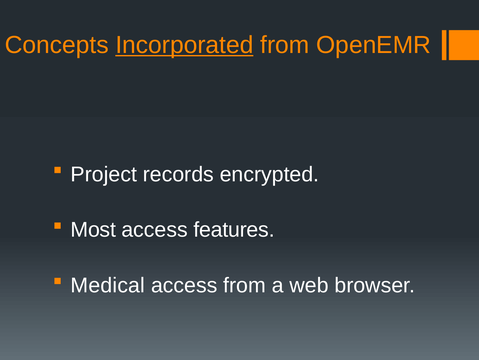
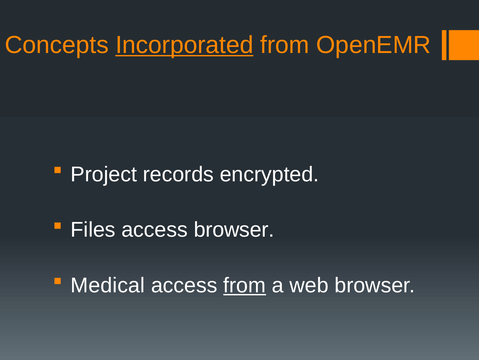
Most: Most -> Files (93, 229)
access features: features -> browser (234, 229)
from underline: none -> present (245, 285)
